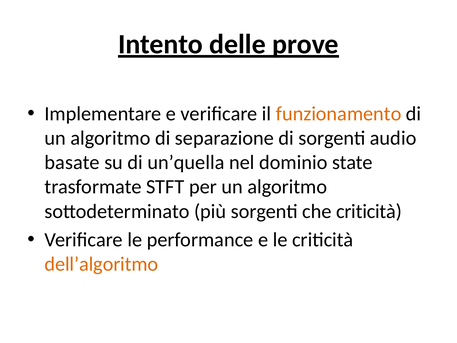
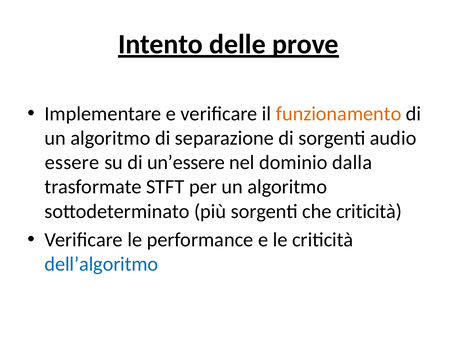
basate: basate -> essere (72, 162)
un’quella: un’quella -> un’essere (186, 162)
state: state -> dalla (352, 162)
dell’algoritmo colour: orange -> blue (101, 264)
